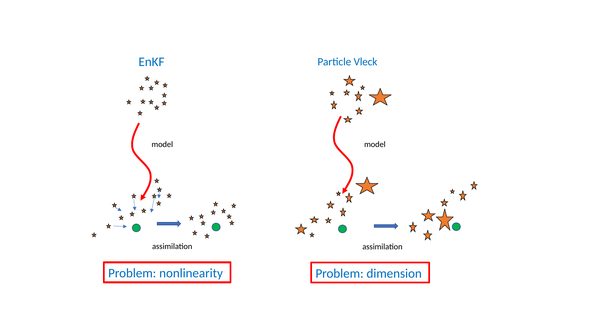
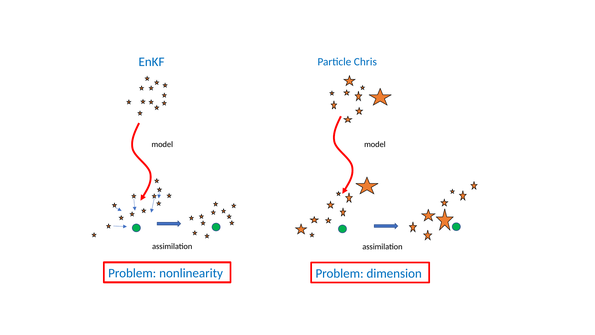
Vleck: Vleck -> Chris (365, 62)
